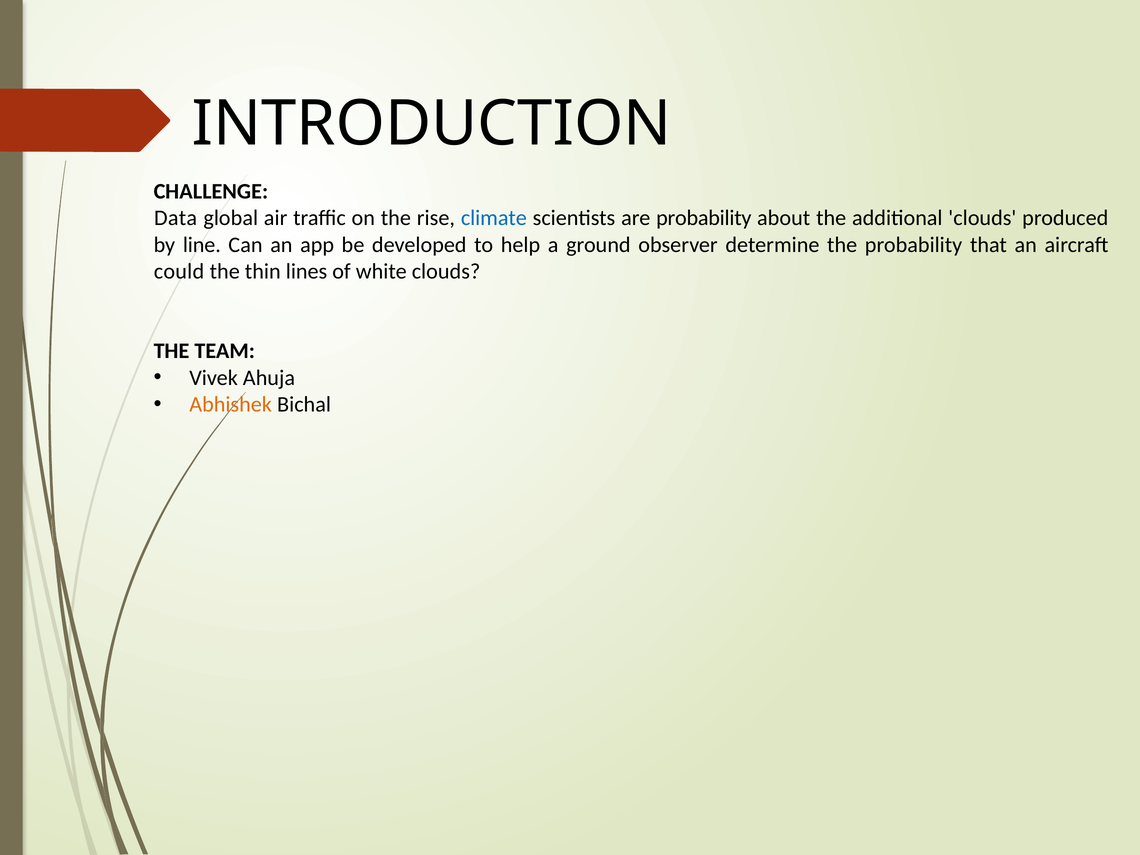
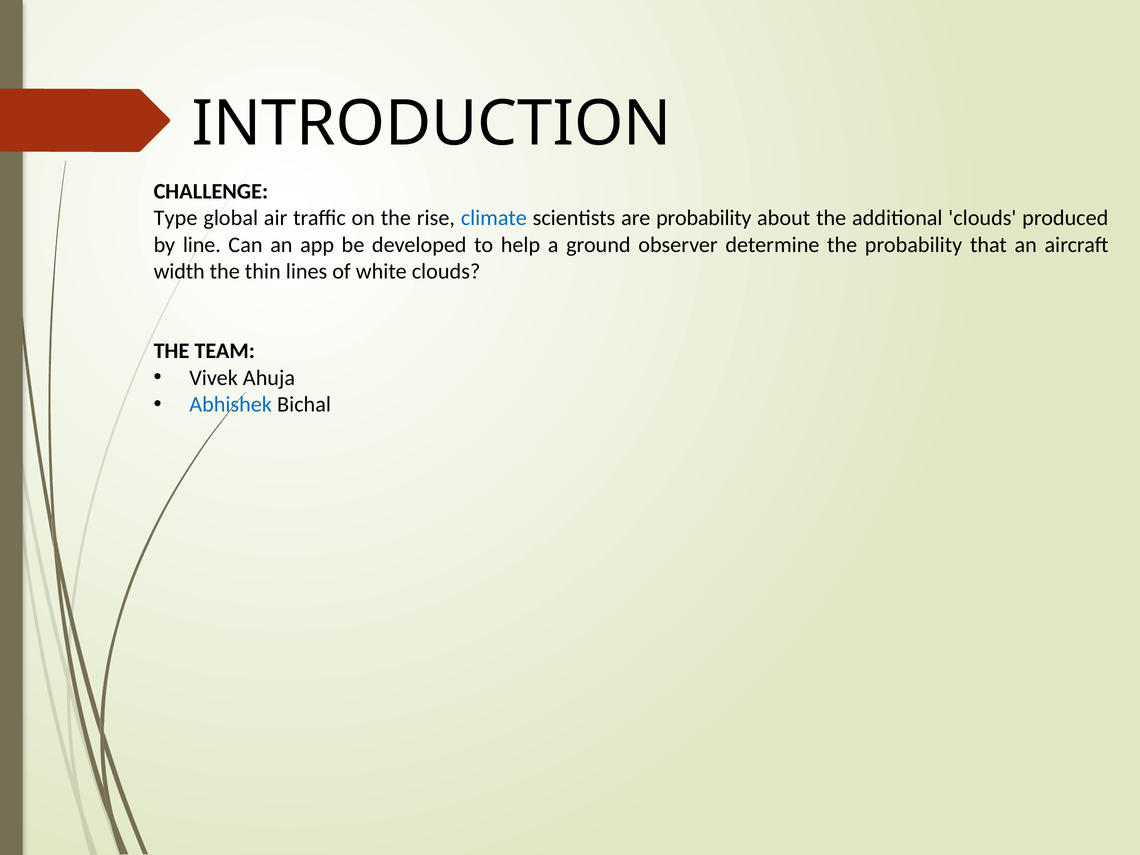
Data: Data -> Type (176, 218)
could: could -> width (179, 271)
Abhishek colour: orange -> blue (231, 404)
